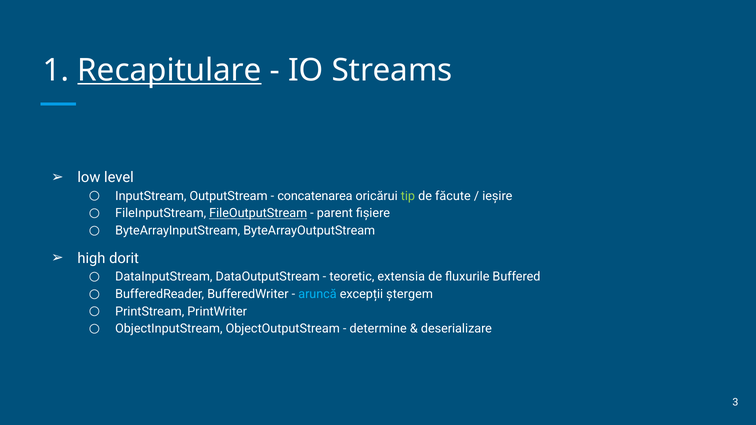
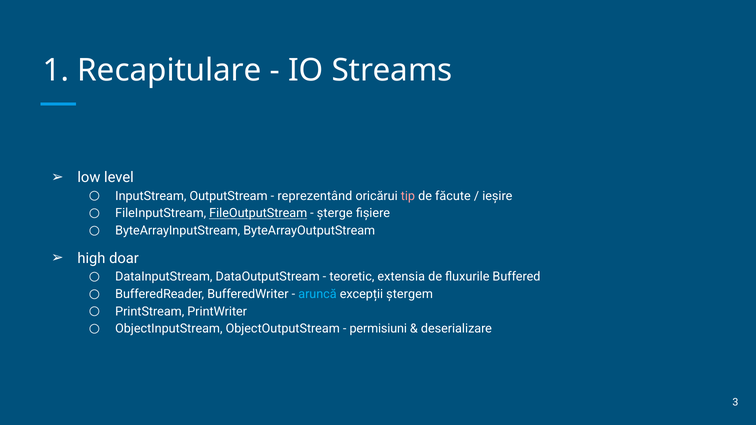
Recapitulare underline: present -> none (170, 70)
concatenarea: concatenarea -> reprezentând (315, 196)
tip colour: light green -> pink (408, 196)
parent: parent -> șterge (335, 213)
dorit: dorit -> doar (124, 258)
determine: determine -> permisiuni (378, 329)
